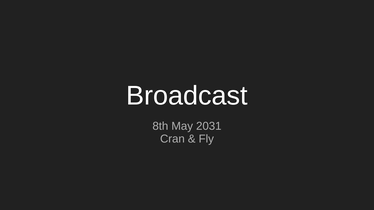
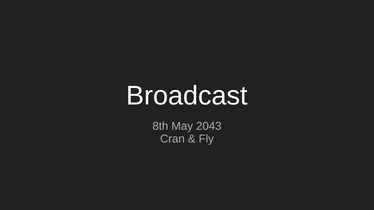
2031: 2031 -> 2043 (209, 126)
